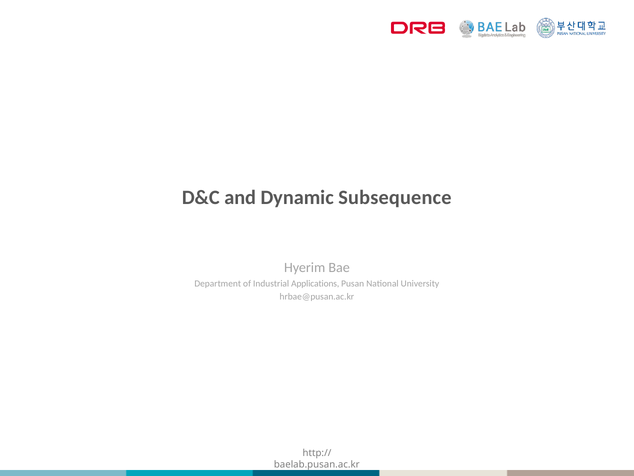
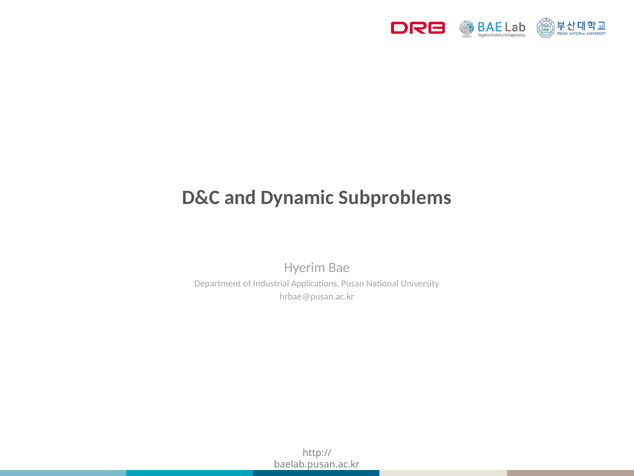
Subsequence: Subsequence -> Subproblems (395, 198)
